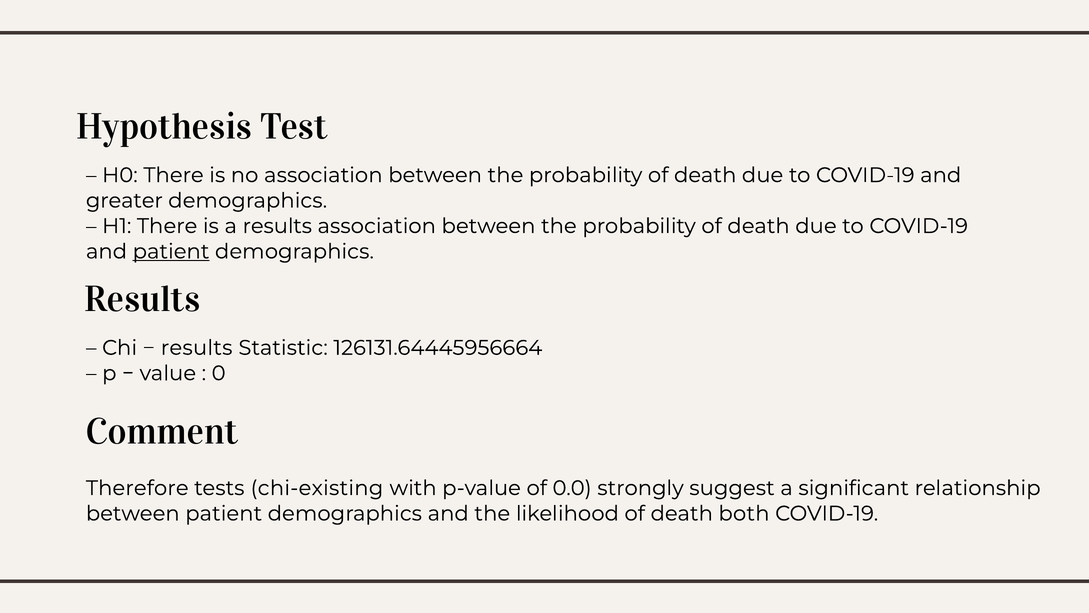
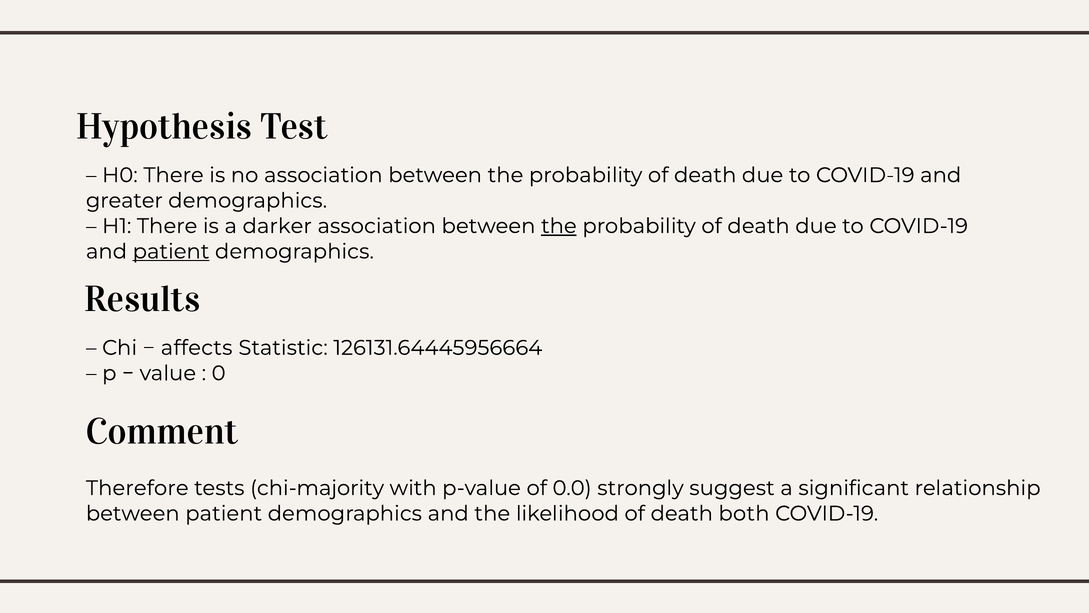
a results: results -> darker (277, 226)
the underline: none -> present (559, 226)
results: results -> affects (197, 348)
chi-existing: chi-existing -> chi-majority (317, 488)
